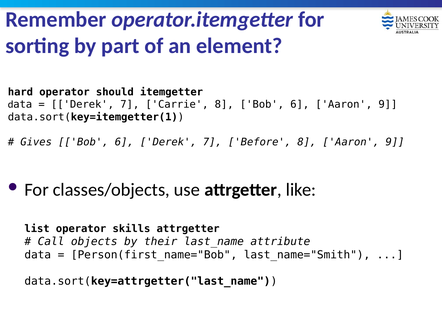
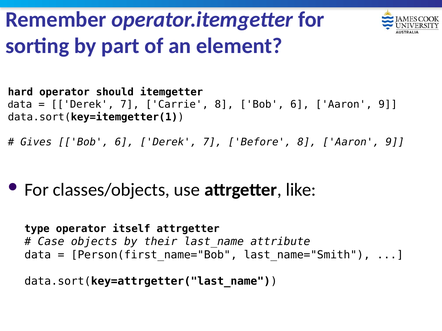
list: list -> type (37, 229)
skills: skills -> itself (131, 229)
Call: Call -> Case (51, 242)
